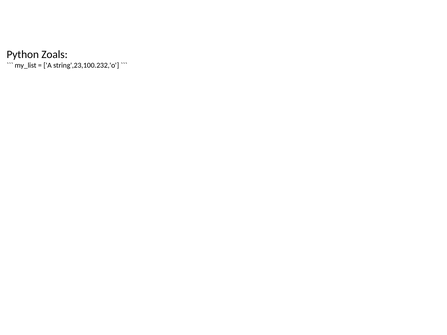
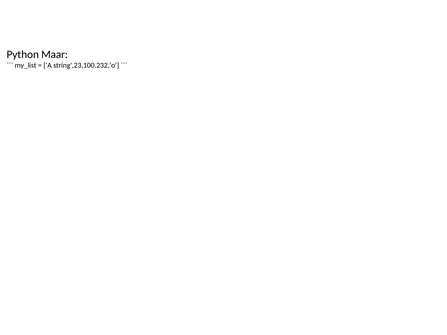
Zoals: Zoals -> Maar (55, 54)
